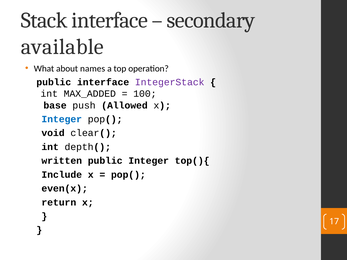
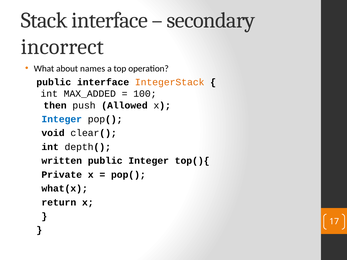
available: available -> incorrect (62, 47)
IntegerStack colour: purple -> orange (170, 82)
base: base -> then (55, 105)
Include: Include -> Private (62, 175)
even(x: even(x -> what(x (65, 189)
